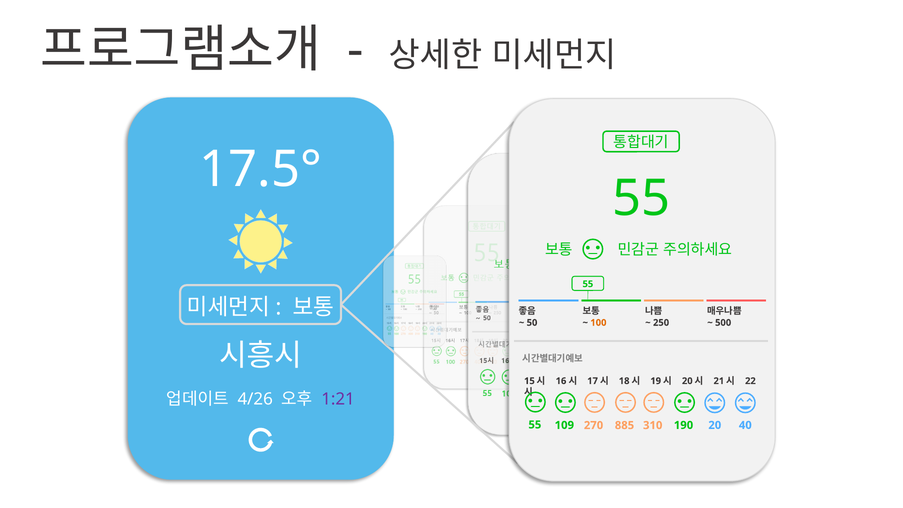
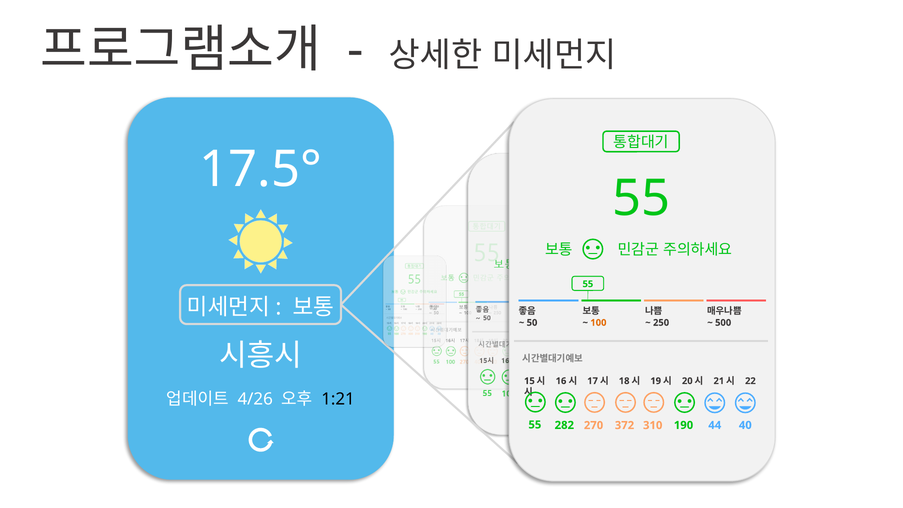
1:21 colour: purple -> black (338, 399)
109: 109 -> 282 (564, 425)
885: 885 -> 372 (624, 425)
190 20: 20 -> 44 (715, 425)
